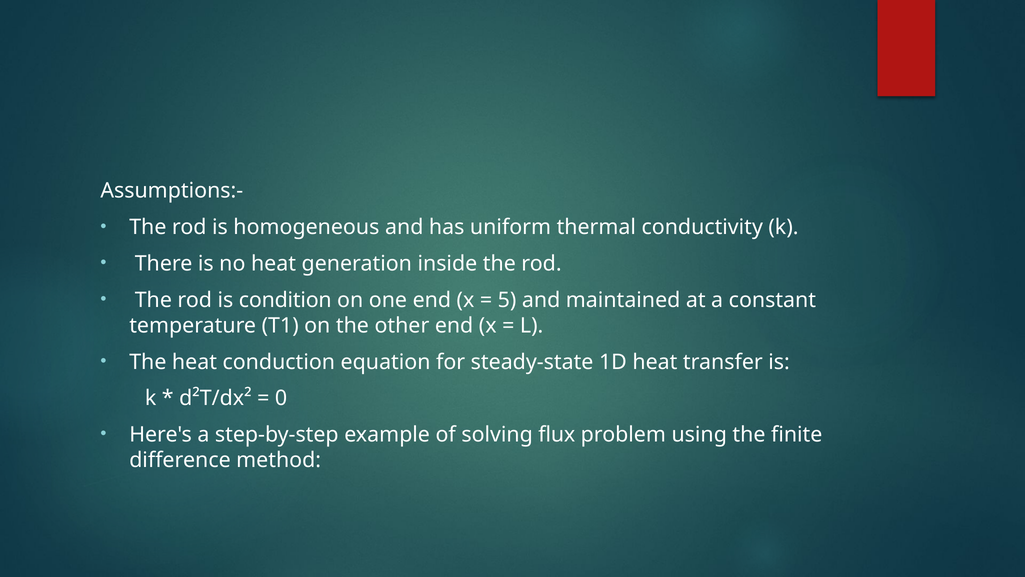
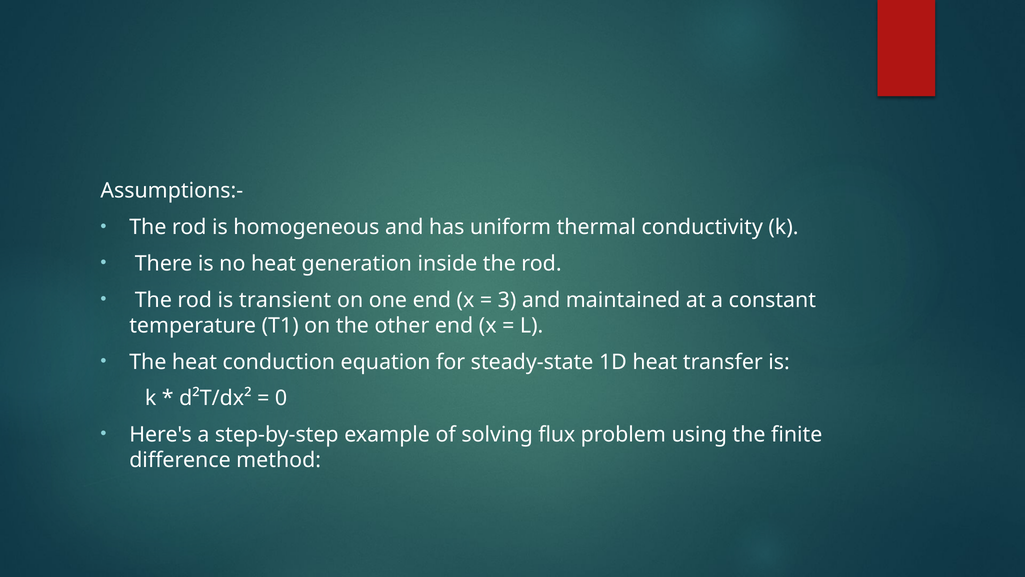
condition: condition -> transient (285, 300)
5: 5 -> 3 (507, 300)
